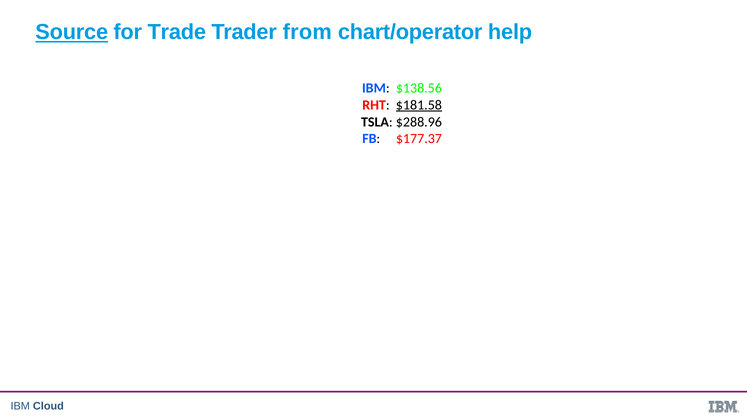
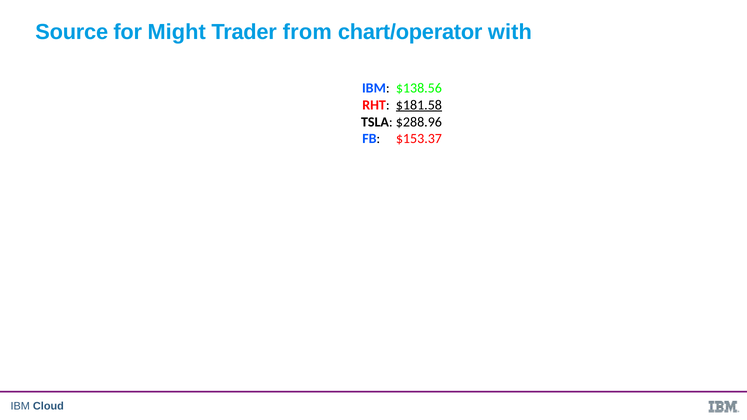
Source underline: present -> none (72, 32)
Trade: Trade -> Might (177, 32)
help: help -> with (510, 32)
$177.37: $177.37 -> $153.37 (419, 139)
